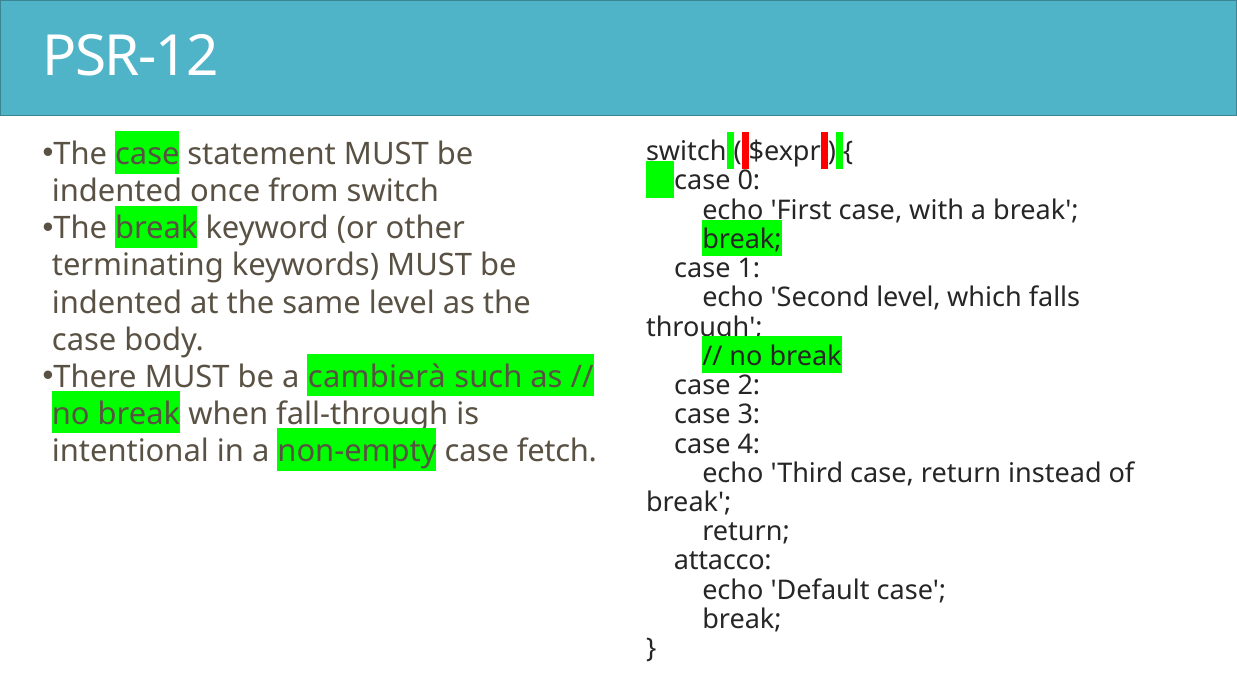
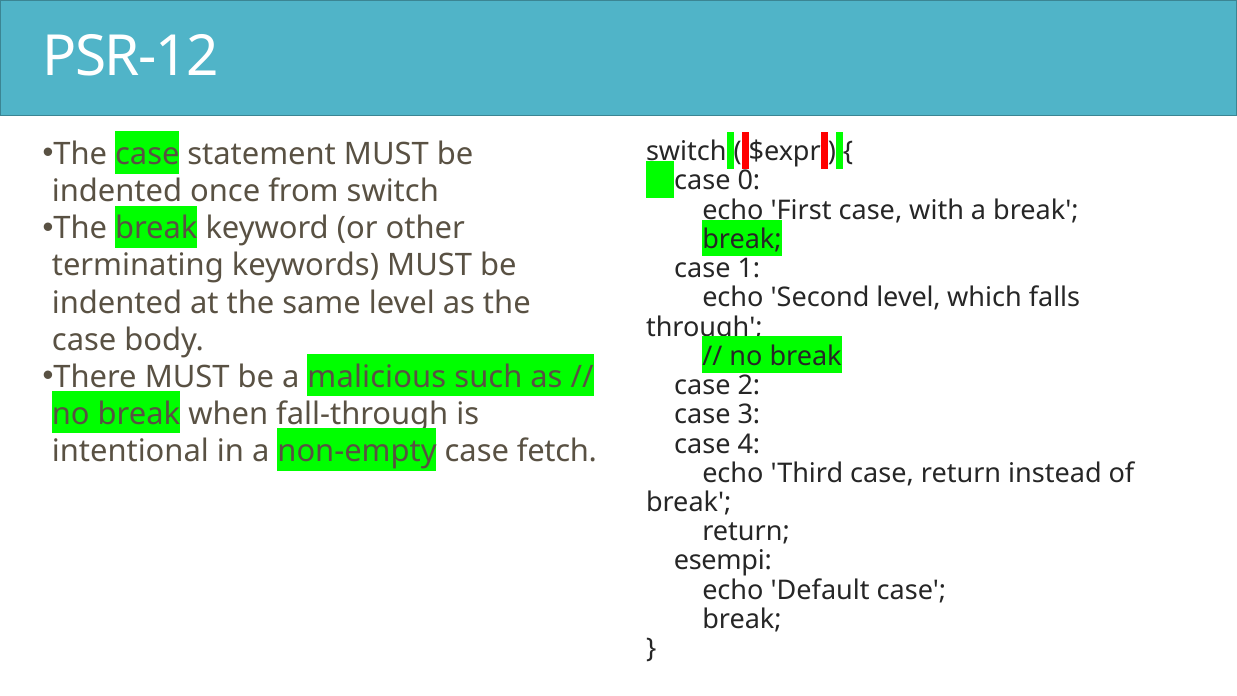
cambierà: cambierà -> malicious (377, 377)
attacco: attacco -> esempi (723, 561)
